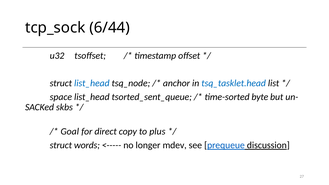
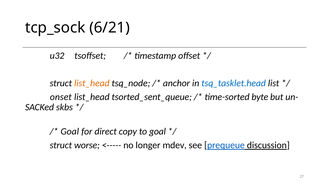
6/44: 6/44 -> 6/21 (110, 28)
list_head colour: blue -> orange (92, 83)
space: space -> onset (61, 97)
to plus: plus -> goal (157, 131)
words: words -> worse (87, 145)
